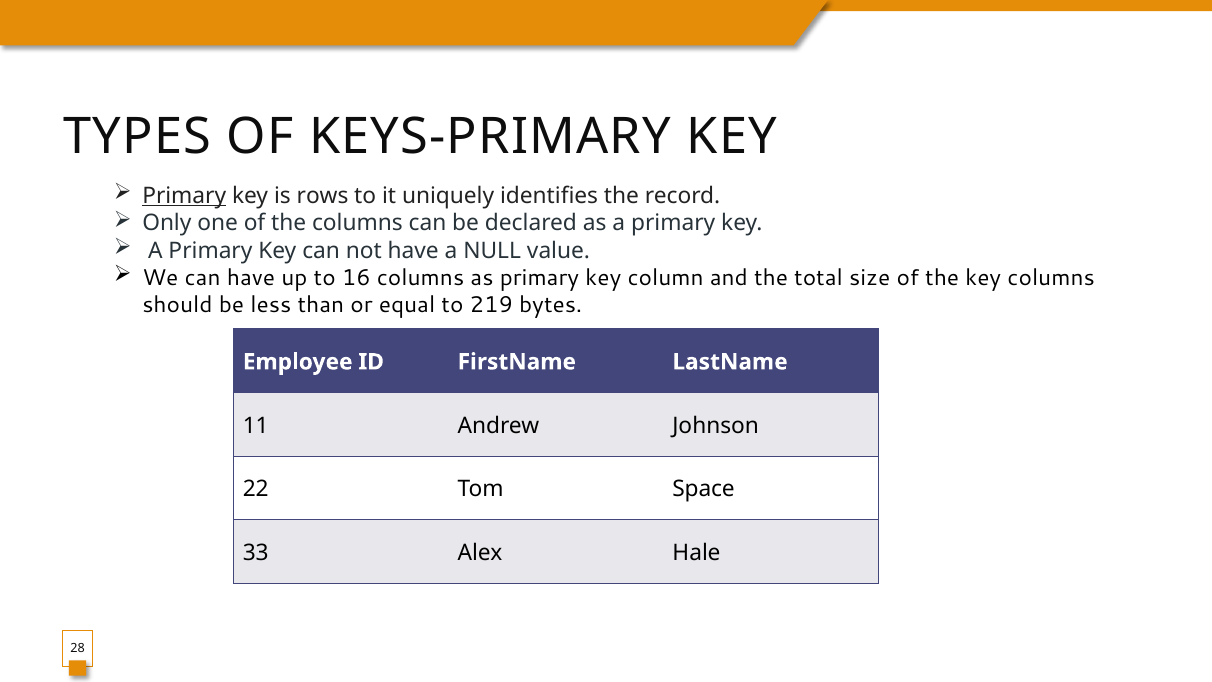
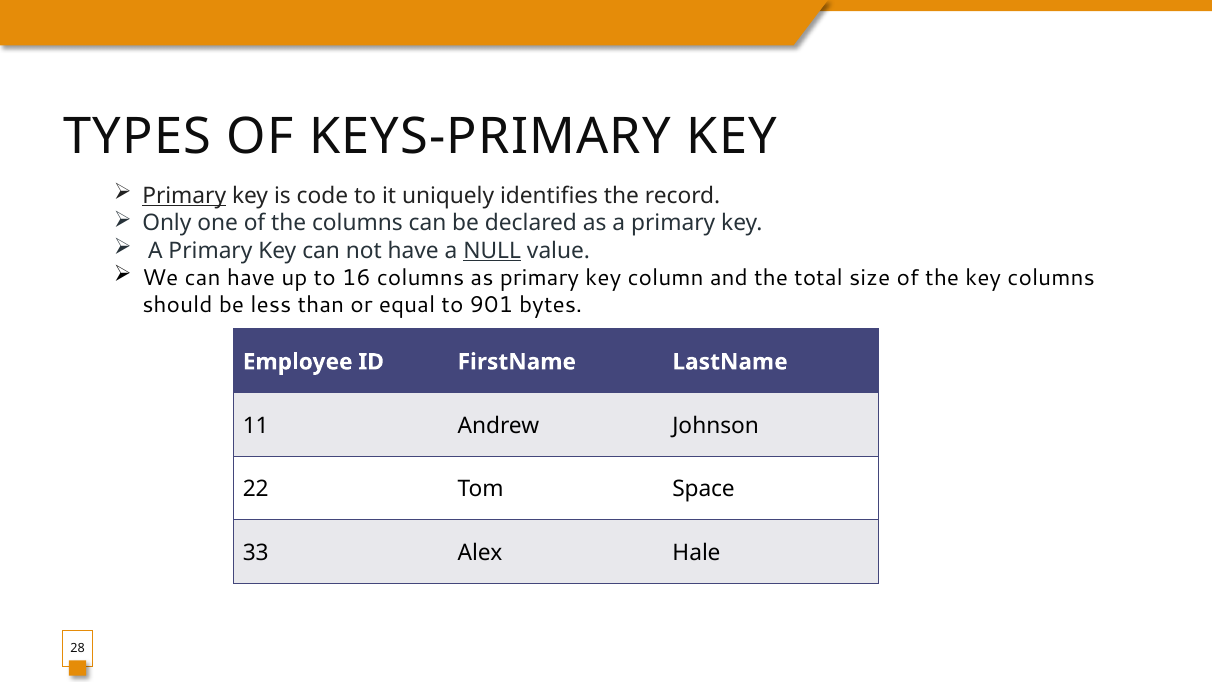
rows: rows -> code (323, 196)
NULL underline: none -> present (492, 250)
219: 219 -> 901 (491, 305)
